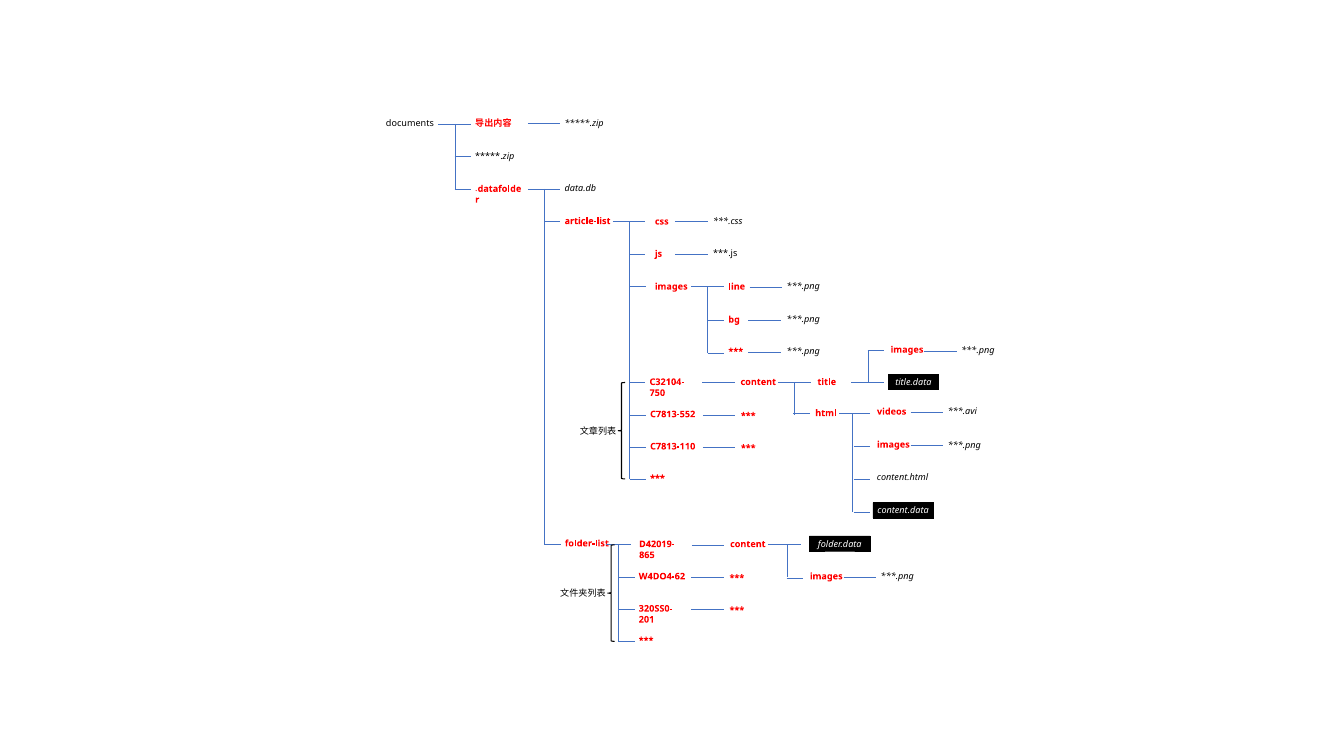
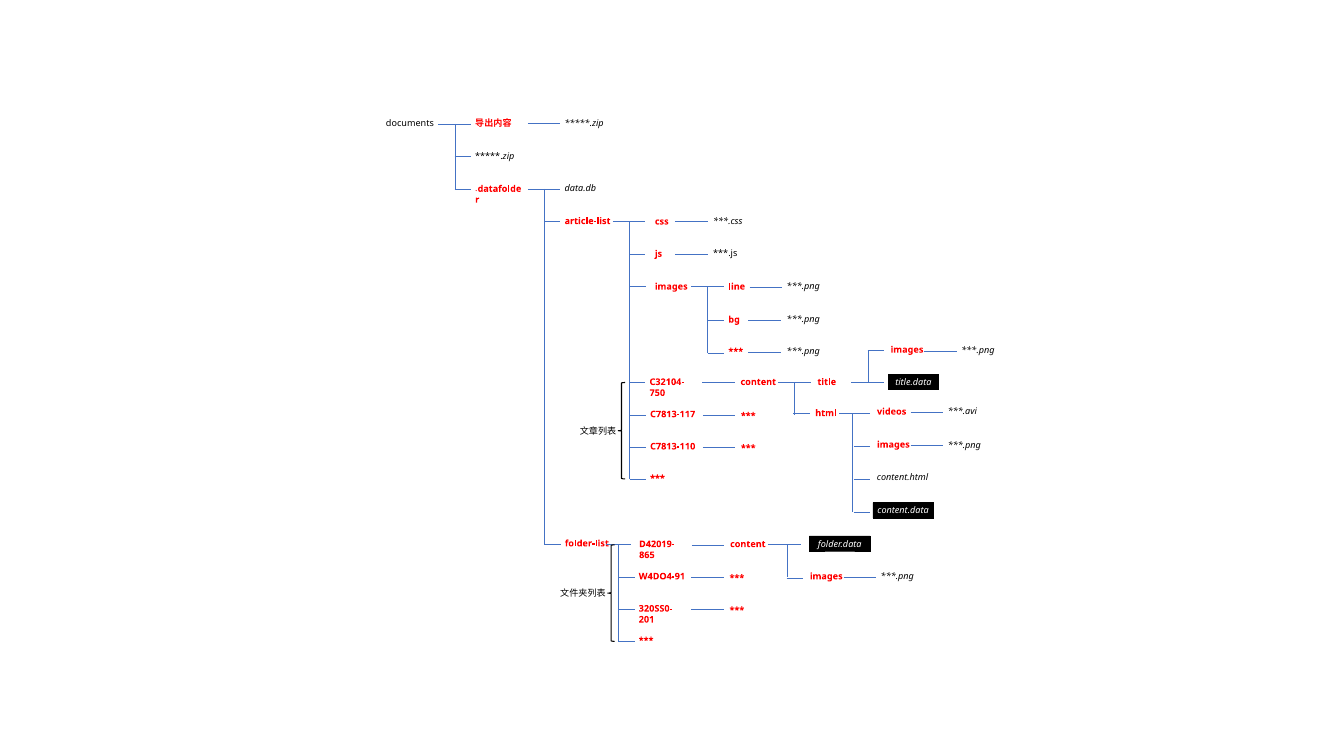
C7813-552: C7813-552 -> C7813-117 (673, 414)
W4DO4-62: W4DO4-62 -> W4DO4-91 (662, 576)
